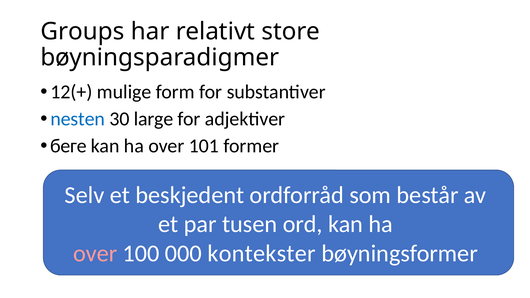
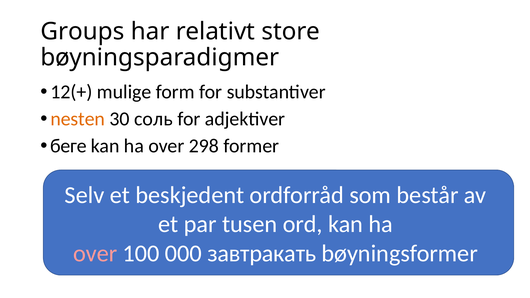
nesten colour: blue -> orange (78, 119)
large: large -> соль (153, 119)
101: 101 -> 298 (204, 146)
kontekster: kontekster -> завтракать (262, 253)
